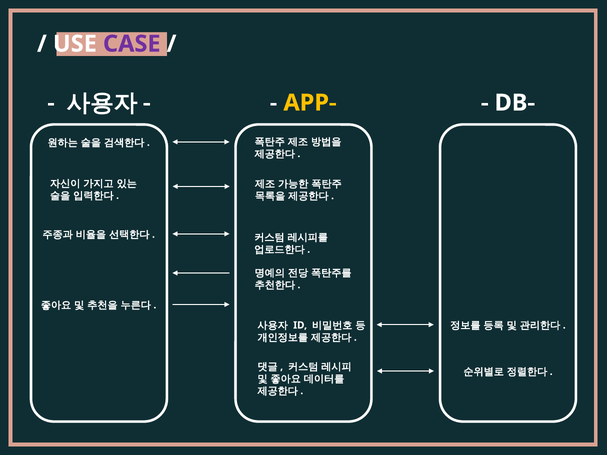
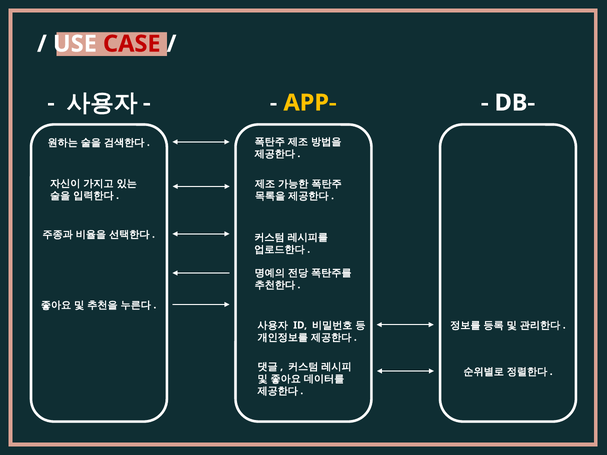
CASE colour: purple -> red (132, 44)
